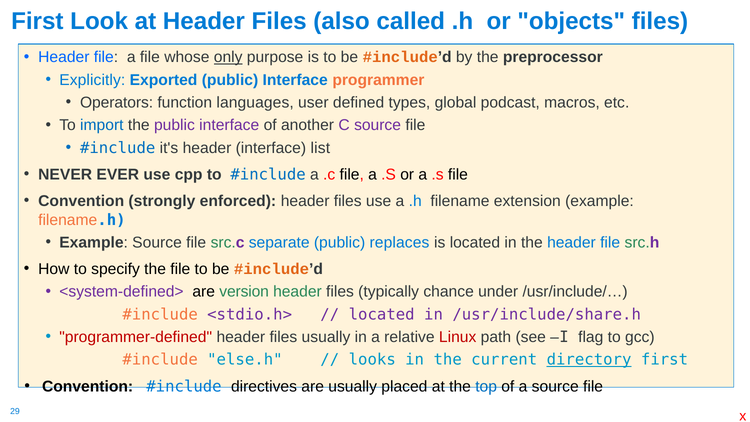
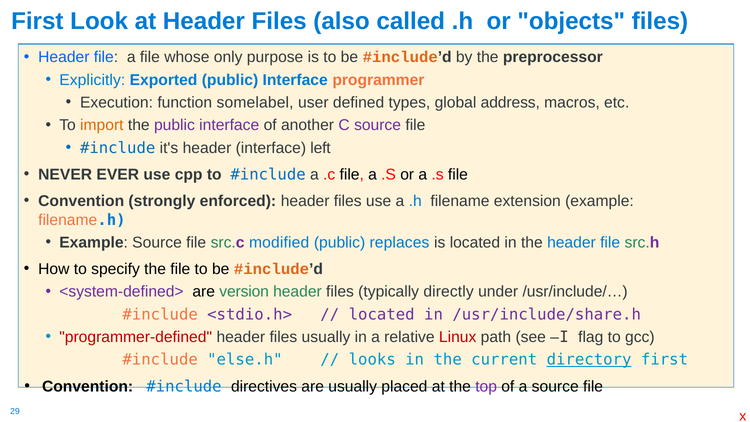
only underline: present -> none (228, 57)
Operators: Operators -> Execution (117, 103)
languages: languages -> somelabel (255, 103)
podcast: podcast -> address (510, 103)
import colour: blue -> orange (102, 125)
list: list -> left (320, 148)
separate: separate -> modified (279, 242)
chance: chance -> directly (449, 292)
top colour: blue -> purple (486, 386)
